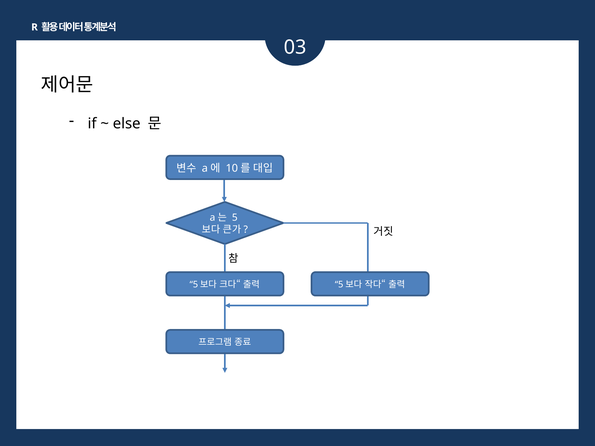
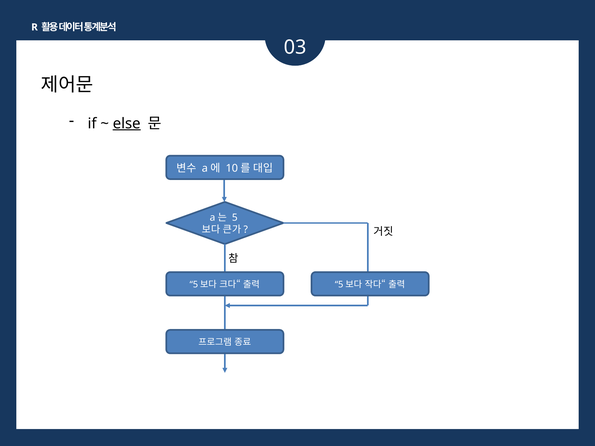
else underline: none -> present (127, 124)
